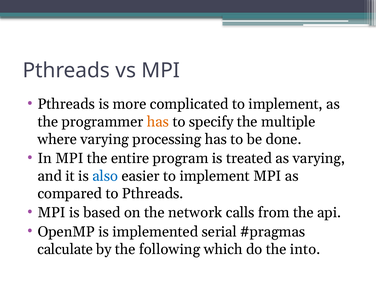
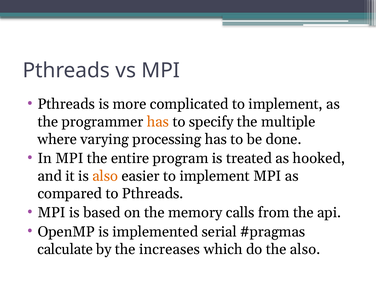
as varying: varying -> hooked (319, 158)
also colour: blue -> orange (105, 176)
network: network -> memory (195, 213)
following: following -> increases (170, 249)
the into: into -> also (305, 249)
